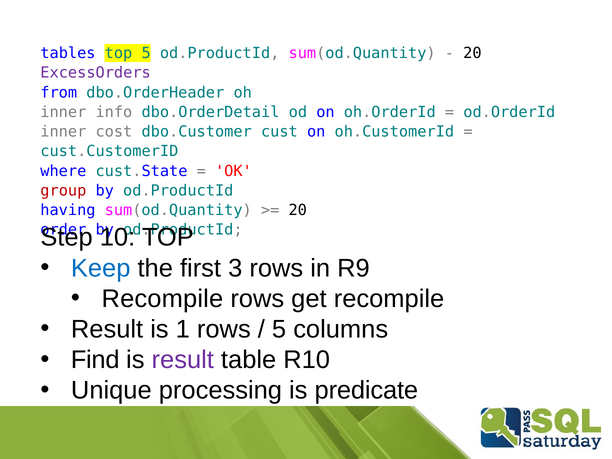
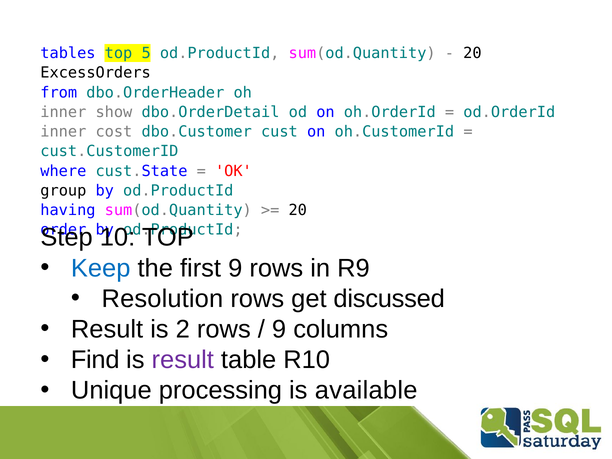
ExcessOrders colour: purple -> black (96, 73)
info: info -> show (114, 112)
group colour: red -> black (63, 191)
first 3: 3 -> 9 (235, 268)
Recompile: Recompile -> Resolution (162, 299)
get recompile: recompile -> discussed (389, 299)
1: 1 -> 2 (183, 329)
5: 5 -> 9 (279, 329)
predicate: predicate -> available (366, 391)
